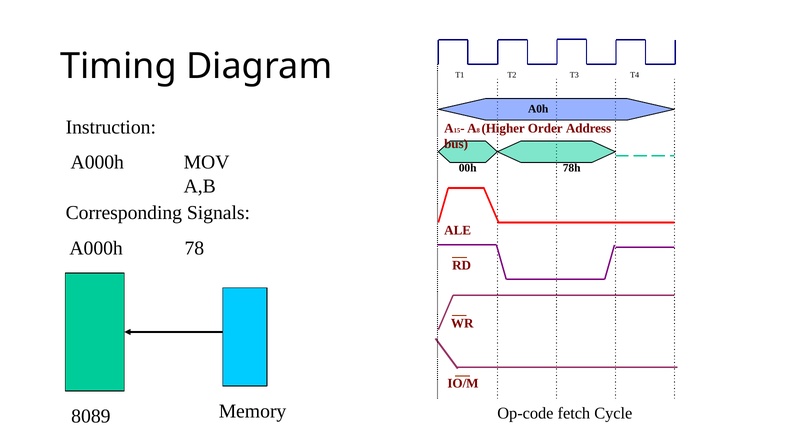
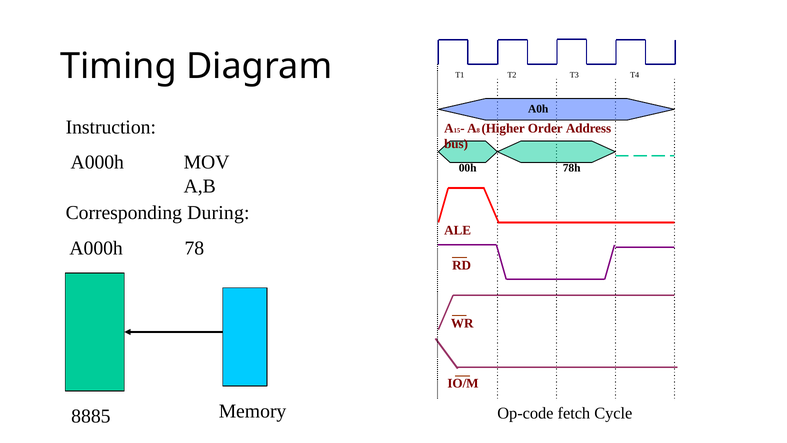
Signals: Signals -> During (218, 213)
8089: 8089 -> 8885 (91, 416)
